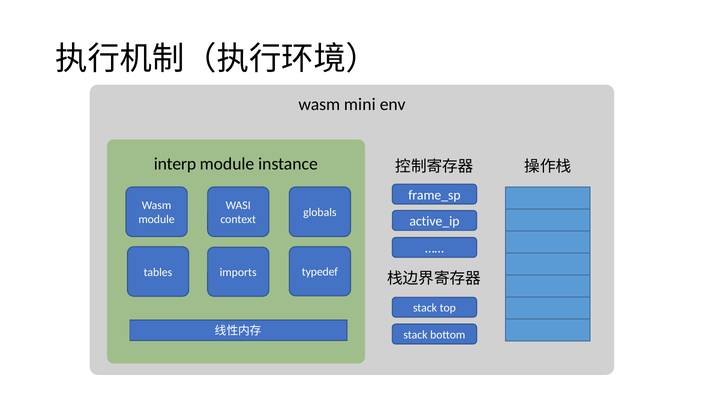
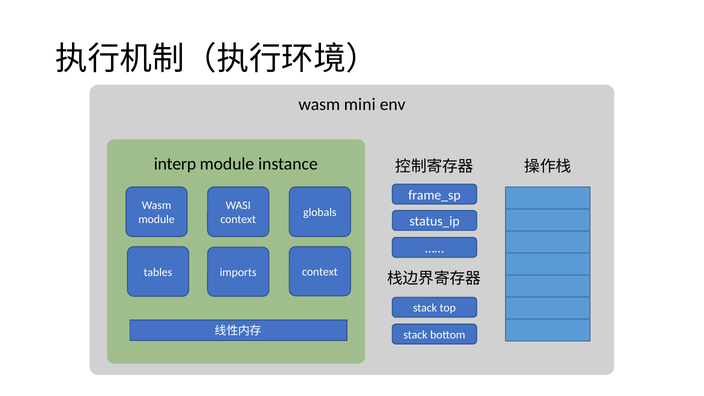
active_ip: active_ip -> status_ip (435, 221)
imports typedef: typedef -> context (320, 272)
